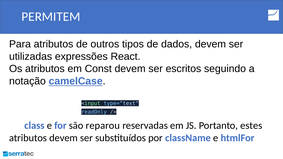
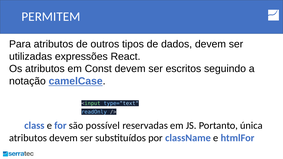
reparou: reparou -> possível (103, 126)
estes: estes -> única (251, 126)
